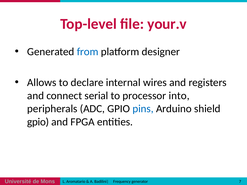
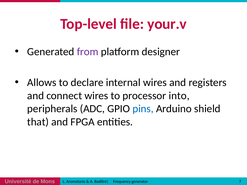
from colour: blue -> purple (88, 52)
connect serial: serial -> wires (96, 96)
gpio: gpio -> that (38, 122)
